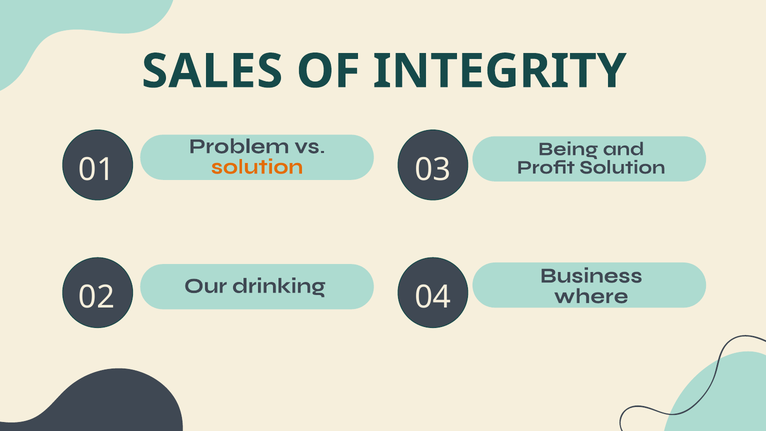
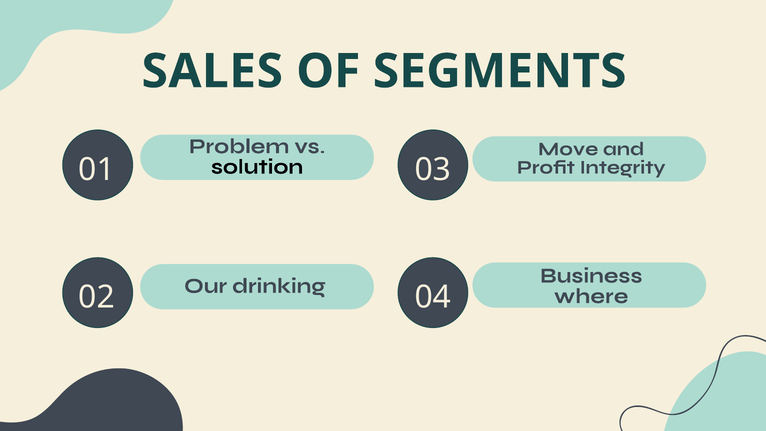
INTEGRITY: INTEGRITY -> SEGMENTS (500, 71)
Being: Being -> Move (568, 149)
solution colour: orange -> black (257, 167)
Profit Solution: Solution -> Integrity (623, 167)
